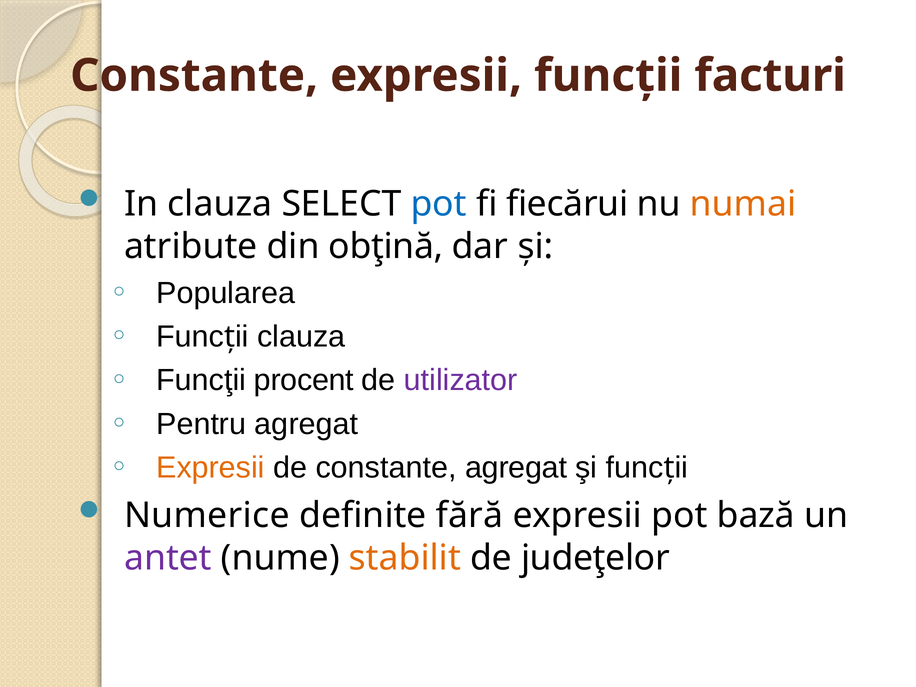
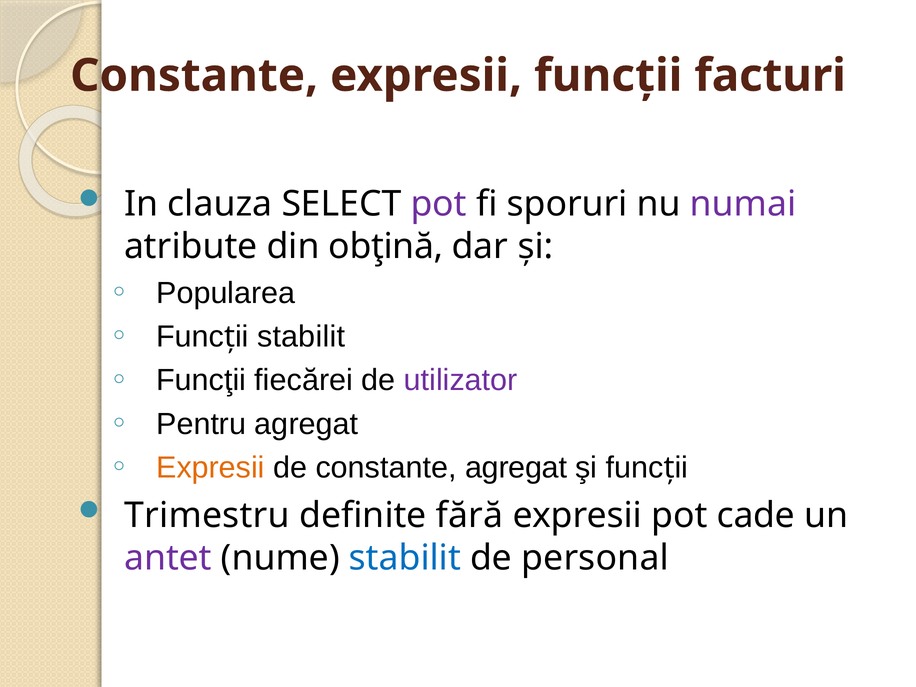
pot colour: blue -> purple (439, 204)
fiecărui: fiecărui -> sporuri (567, 204)
numai colour: orange -> purple (743, 204)
clauza: clauza -> stabilit (301, 337)
procent: procent -> fiecărei (304, 380)
Numerice: Numerice -> Trimestru (207, 515)
bază: bază -> cade (756, 515)
stabilit colour: orange -> blue (405, 558)
judeţelor: judeţelor -> personal (595, 558)
